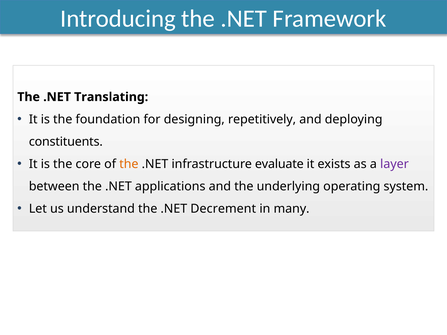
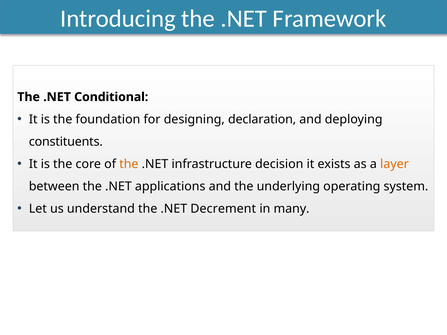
Translating: Translating -> Conditional (111, 97)
repetitively: repetitively -> declaration (262, 119)
evaluate: evaluate -> decision (279, 164)
layer colour: purple -> orange (394, 164)
